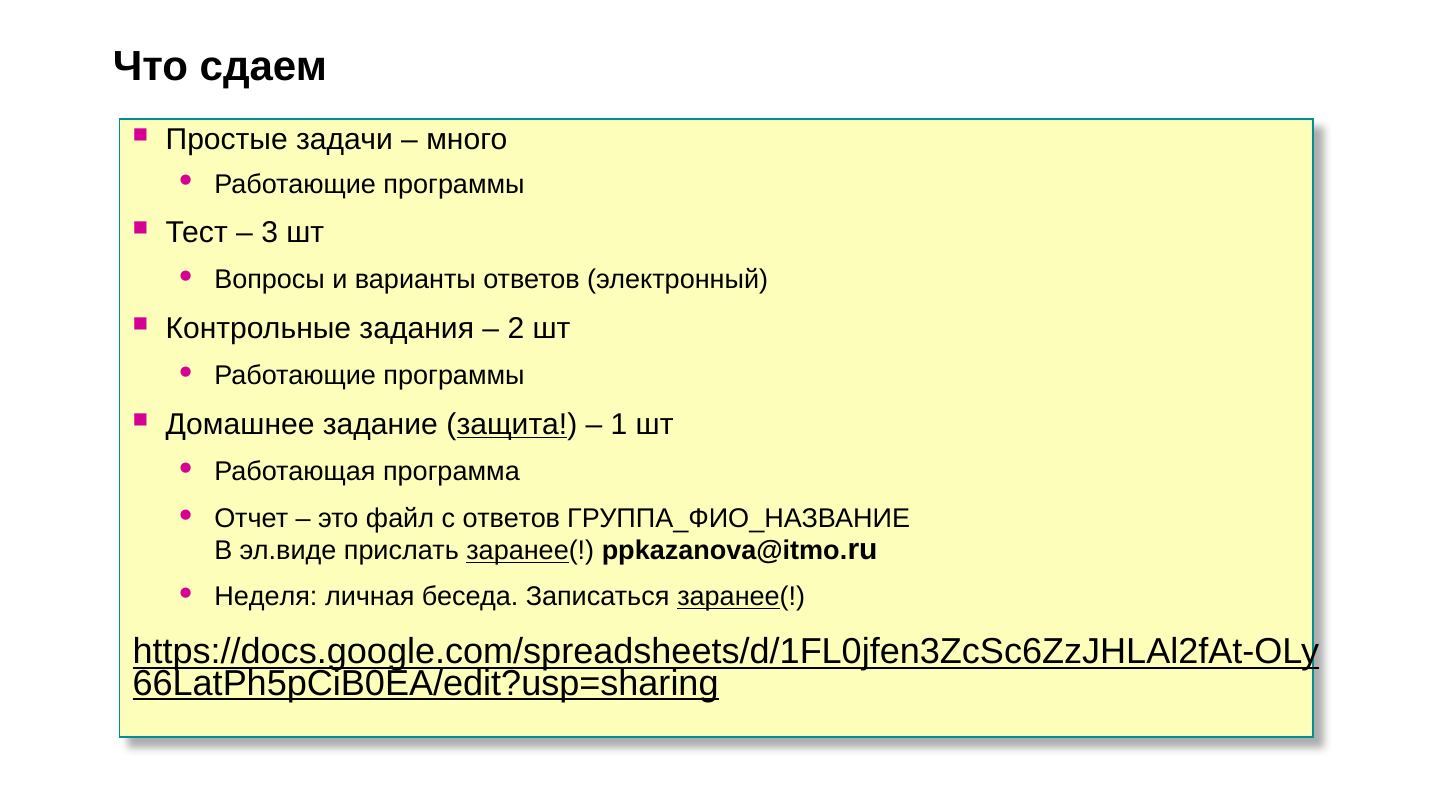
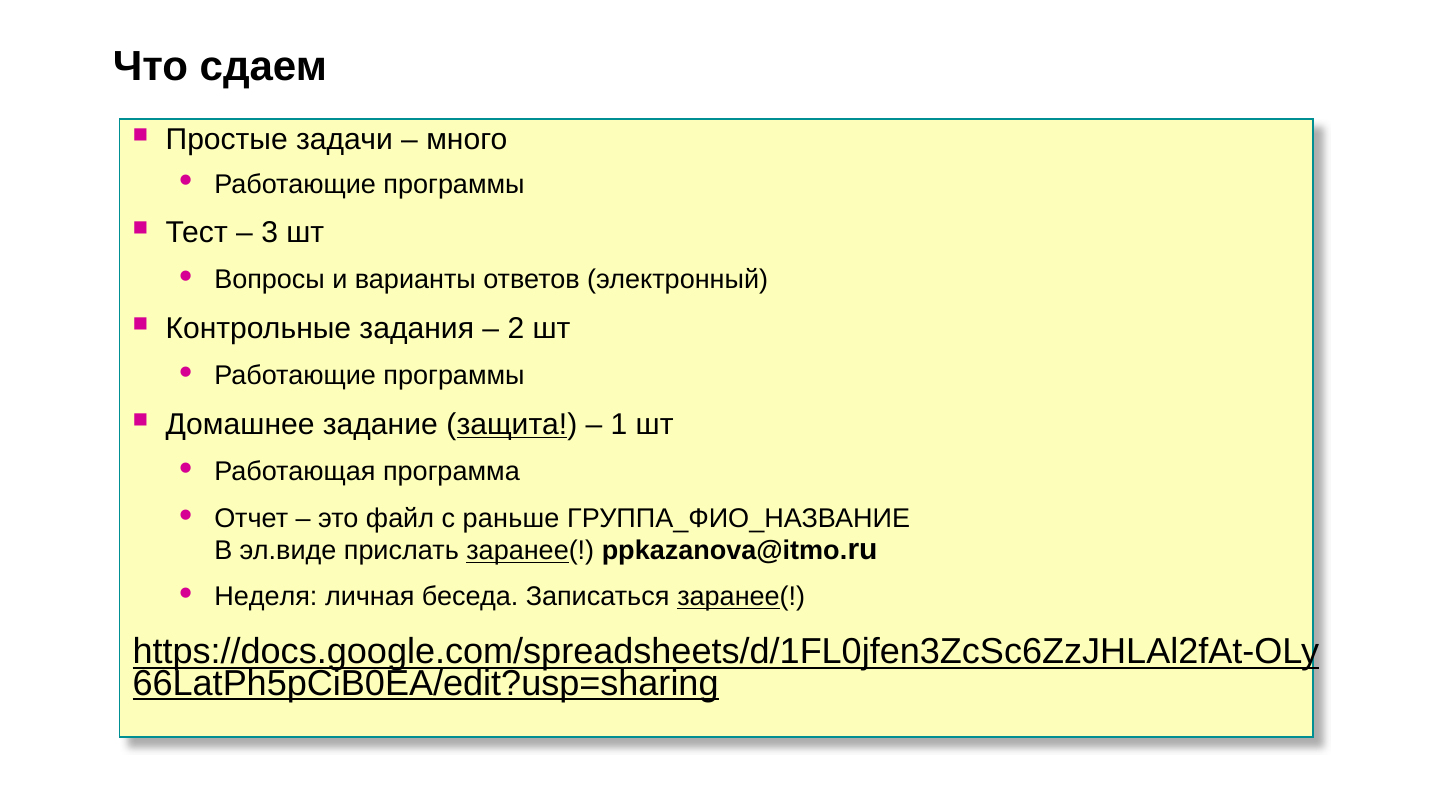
с ответов: ответов -> раньше (511, 519)
